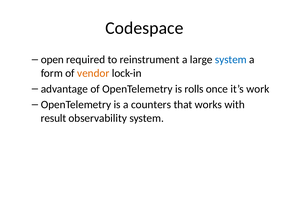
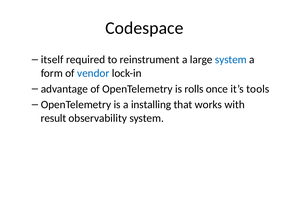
open: open -> itself (52, 60)
vendor colour: orange -> blue (93, 73)
work: work -> tools (258, 89)
counters: counters -> installing (151, 105)
